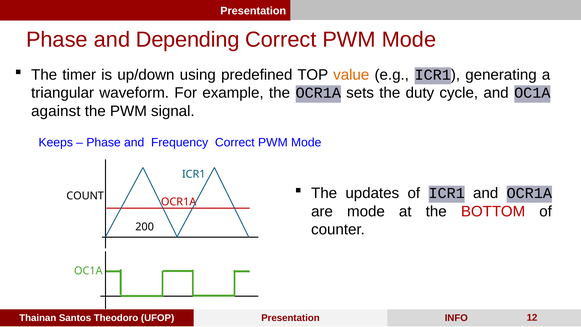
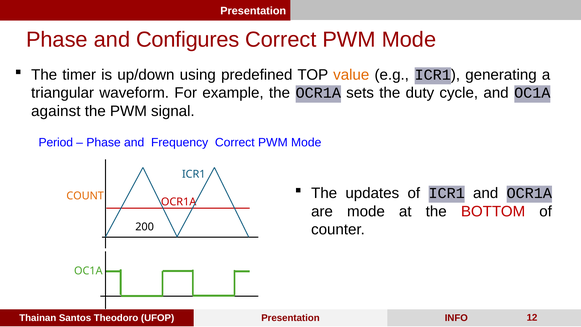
Depending: Depending -> Configures (188, 40)
Keeps: Keeps -> Period (56, 142)
COUNT colour: black -> orange (85, 196)
